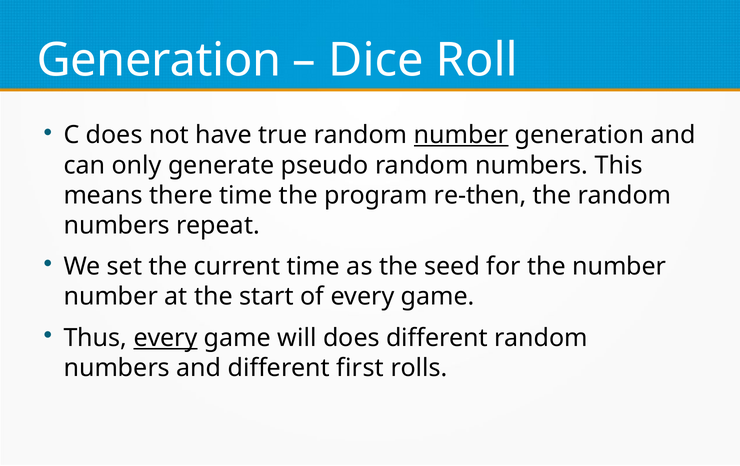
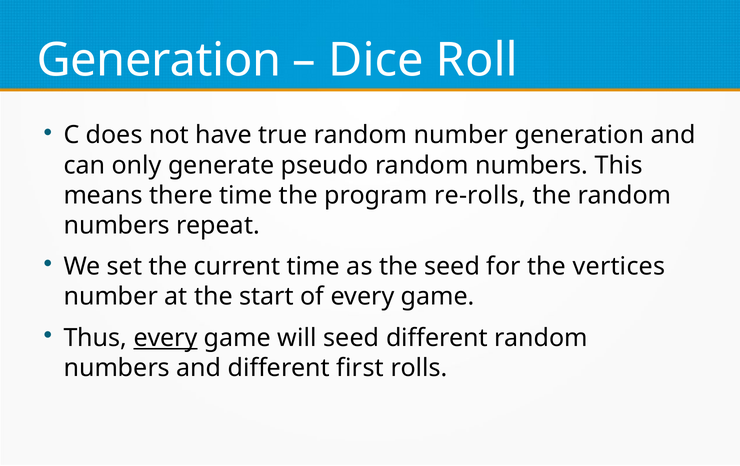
number underline: present -> none (461, 135)
re-then: re-then -> re-rolls (480, 195)
the number: number -> vertices (619, 267)
will does: does -> seed (351, 338)
